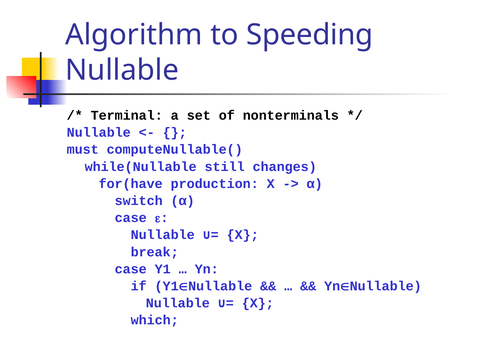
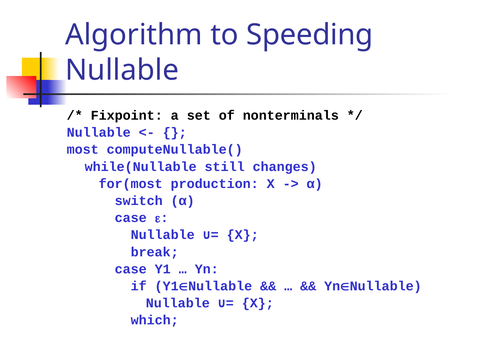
Terminal: Terminal -> Fixpoint (127, 115)
must: must -> most (83, 149)
for(have: for(have -> for(most (131, 183)
